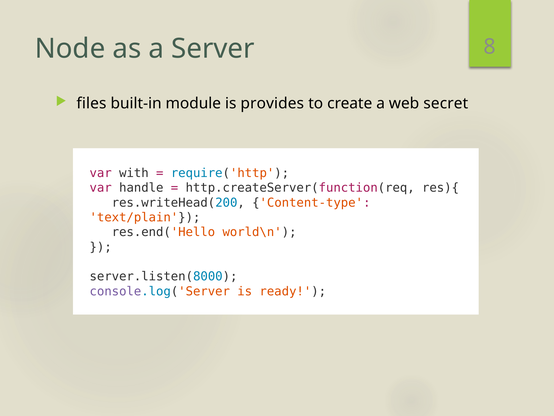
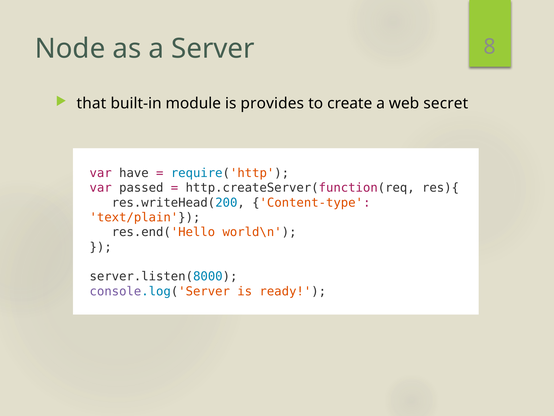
files: files -> that (91, 103)
with: with -> have (134, 173)
handle: handle -> passed (141, 188)
